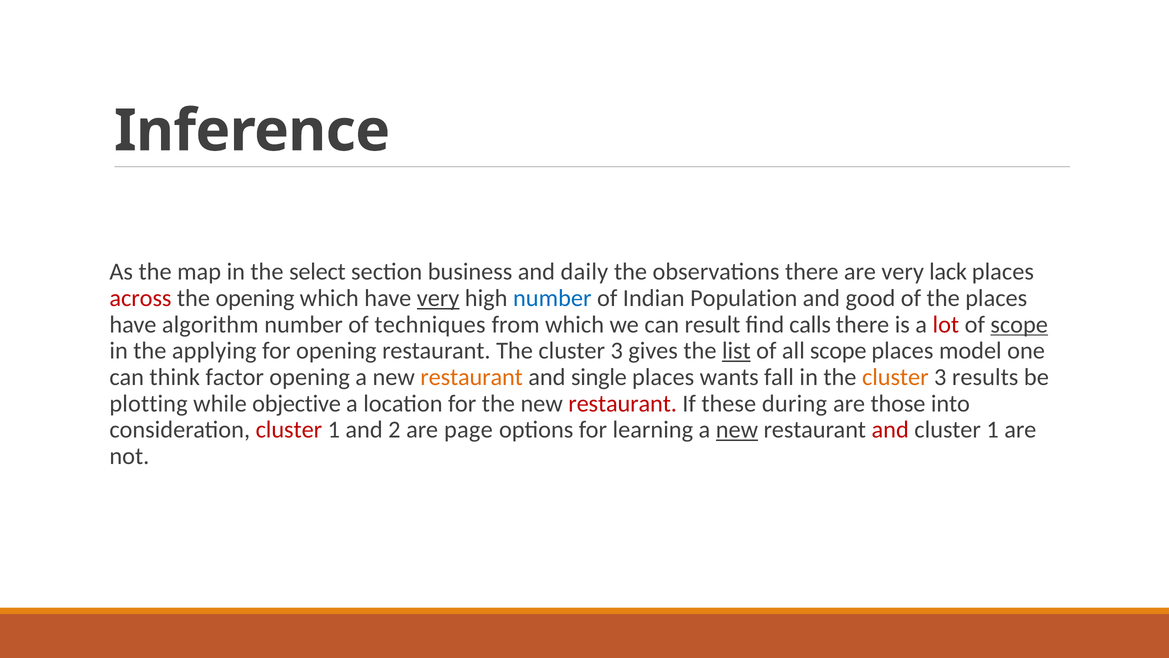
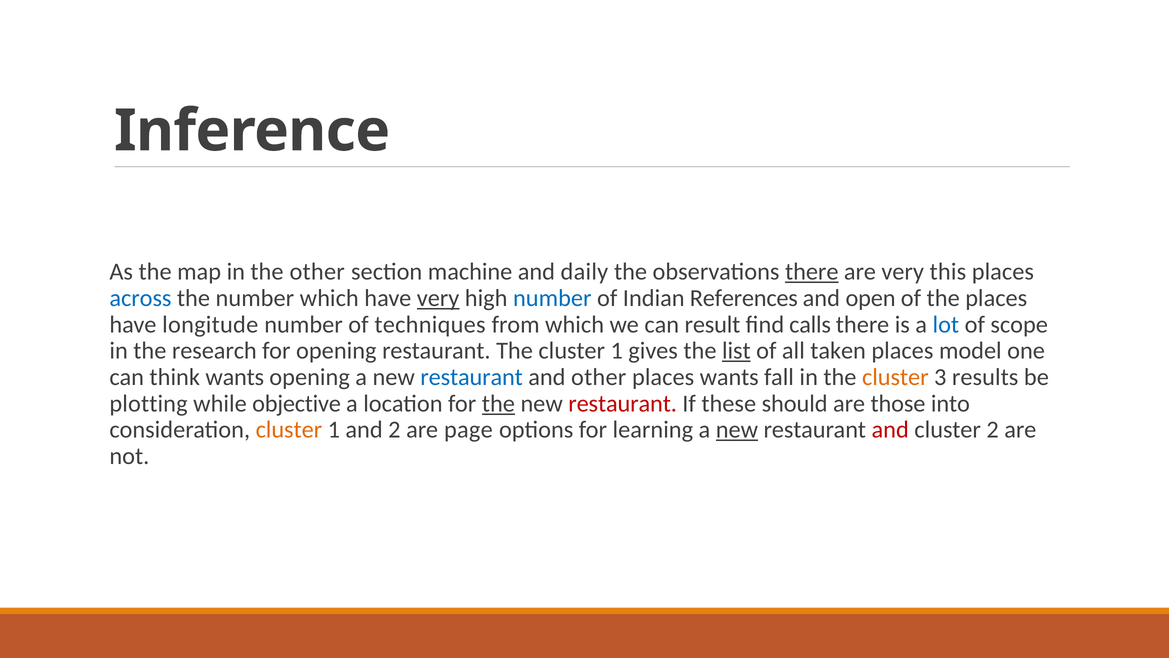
the select: select -> other (317, 272)
business: business -> machine (470, 272)
there underline: none -> present (812, 272)
lack: lack -> this (948, 272)
across colour: red -> blue (140, 298)
the opening: opening -> number (255, 298)
Population: Population -> References (744, 298)
good: good -> open (871, 298)
algorithm: algorithm -> longitude (210, 324)
lot colour: red -> blue (946, 324)
scope underline: present -> none (1019, 324)
applying: applying -> research (214, 351)
restaurant The cluster 3: 3 -> 1 (617, 351)
all scope: scope -> taken (838, 351)
think factor: factor -> wants (235, 377)
restaurant colour: orange -> blue (472, 377)
and single: single -> other (599, 377)
the underline: none -> present (498, 403)
during: during -> should (795, 403)
cluster colour: red -> orange (289, 430)
1: 1 -> 2 (993, 430)
